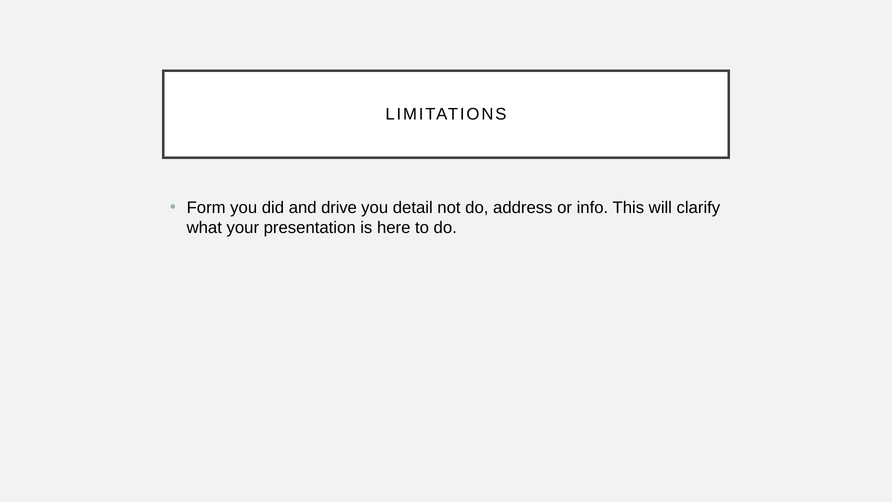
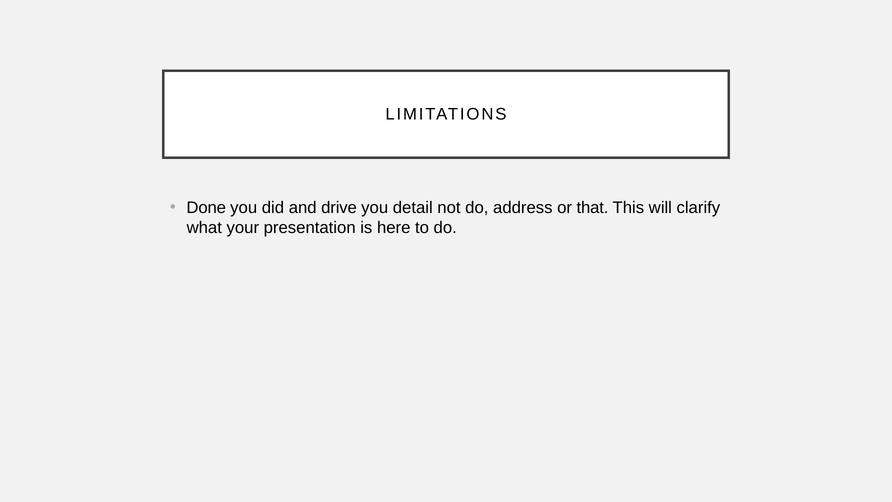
Form: Form -> Done (206, 208)
info: info -> that (592, 208)
